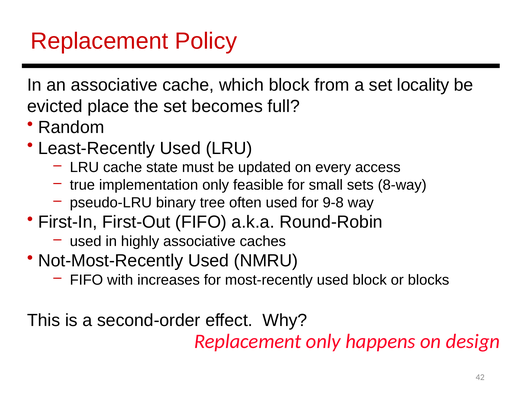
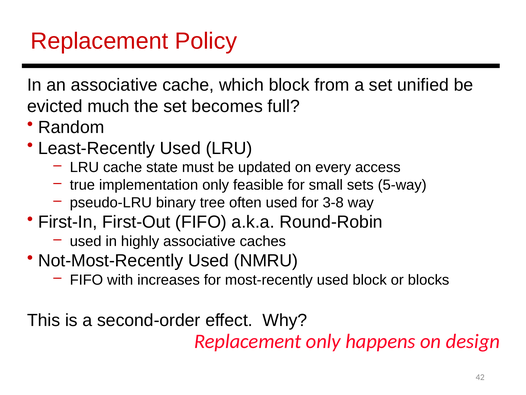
locality: locality -> unified (423, 85)
place: place -> much (109, 106)
8-way: 8-way -> 5-way (402, 185)
9-8: 9-8 -> 3-8 (333, 202)
